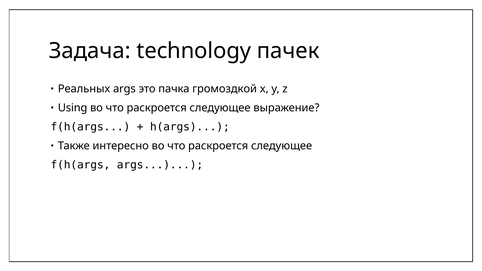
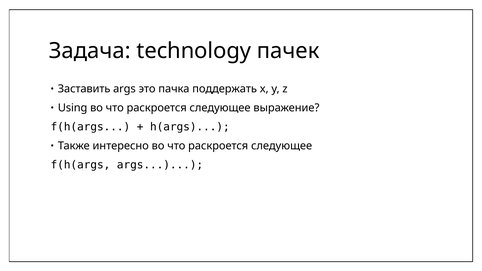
Реальных: Реальных -> Заставить (84, 89)
громоздкой: громоздкой -> поддержать (225, 89)
